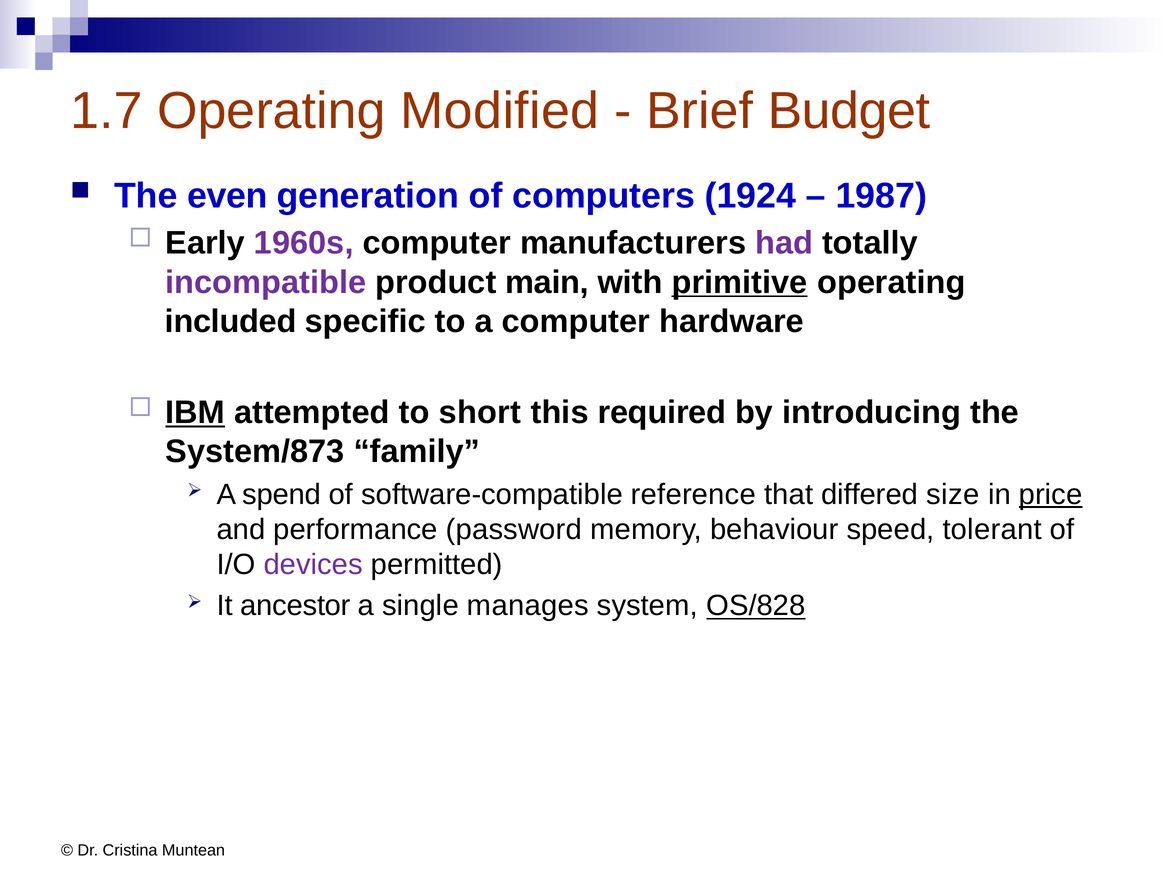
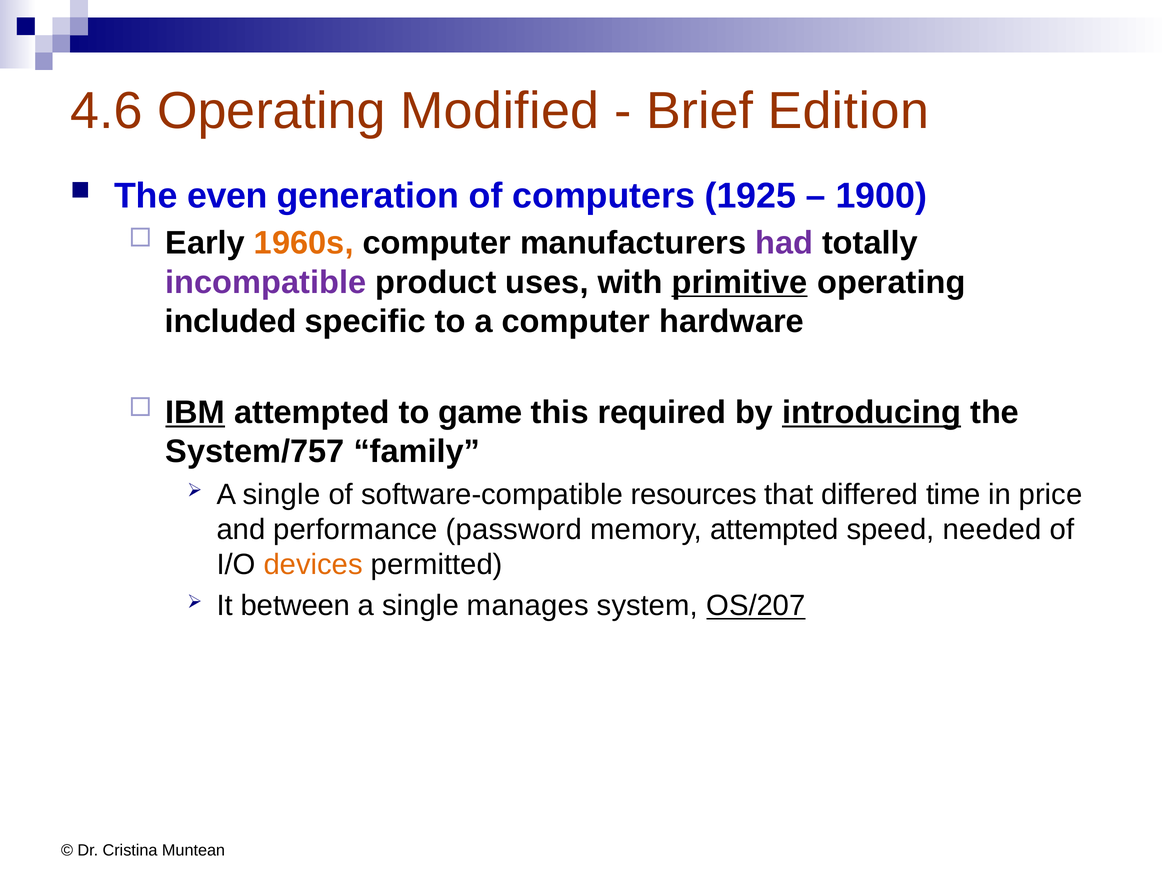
1.7: 1.7 -> 4.6 (106, 111)
Budget: Budget -> Edition (848, 111)
1924: 1924 -> 1925 (750, 196)
1987: 1987 -> 1900 (881, 196)
1960s colour: purple -> orange (304, 243)
main: main -> uses (547, 282)
short: short -> game (480, 412)
introducing underline: none -> present (872, 412)
System/873: System/873 -> System/757 (255, 451)
spend: spend -> single (281, 494)
reference: reference -> resources (694, 494)
size: size -> time (953, 494)
price underline: present -> none (1051, 494)
memory behaviour: behaviour -> attempted (774, 529)
tolerant: tolerant -> needed (992, 529)
devices colour: purple -> orange (313, 564)
ancestor: ancestor -> between (296, 605)
OS/828: OS/828 -> OS/207 (756, 605)
